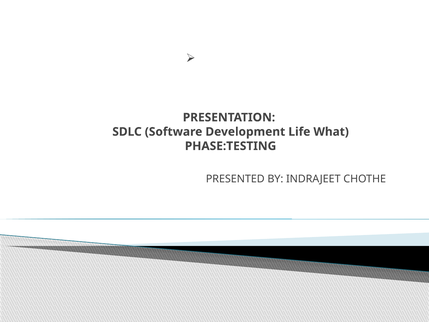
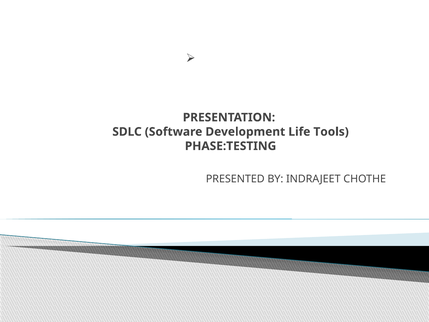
What: What -> Tools (331, 132)
